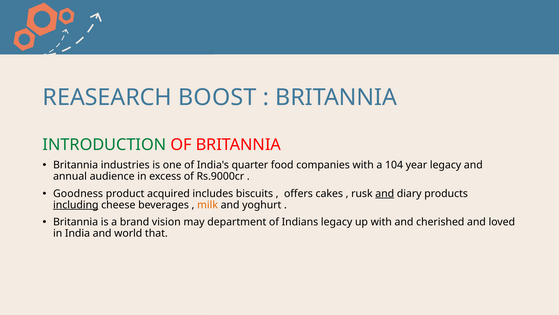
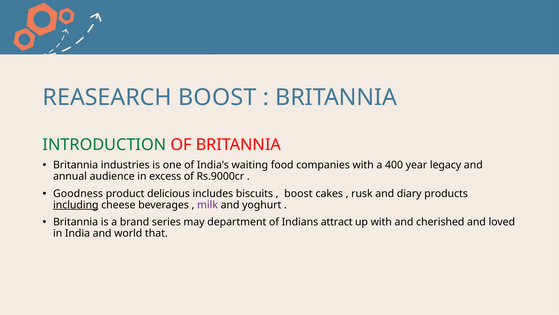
quarter: quarter -> waiting (250, 165)
104: 104 -> 400 (394, 165)
acquired: acquired -> delicious (168, 193)
offers: offers -> boost (298, 193)
and underline: present -> none (385, 193)
milk colour: orange -> purple (208, 205)
vision: vision -> series (166, 222)
Indians legacy: legacy -> attract (337, 222)
